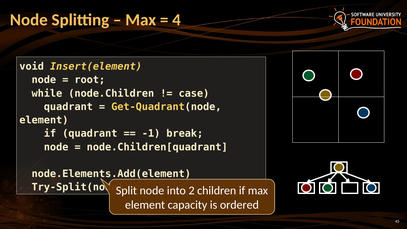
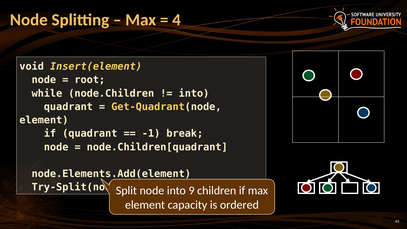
case: case -> into (194, 93)
2: 2 -> 9 (192, 191)
